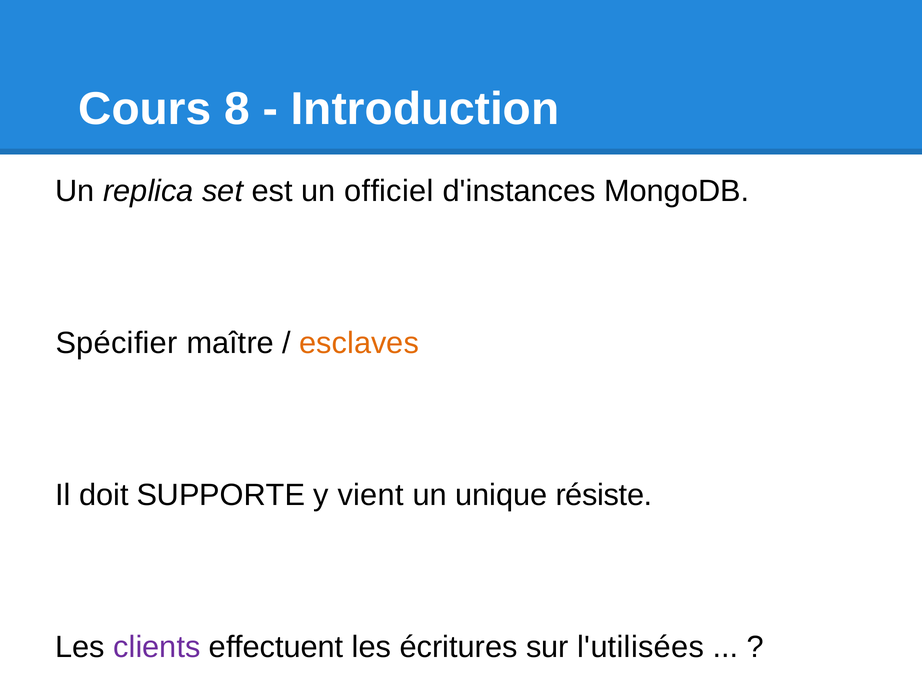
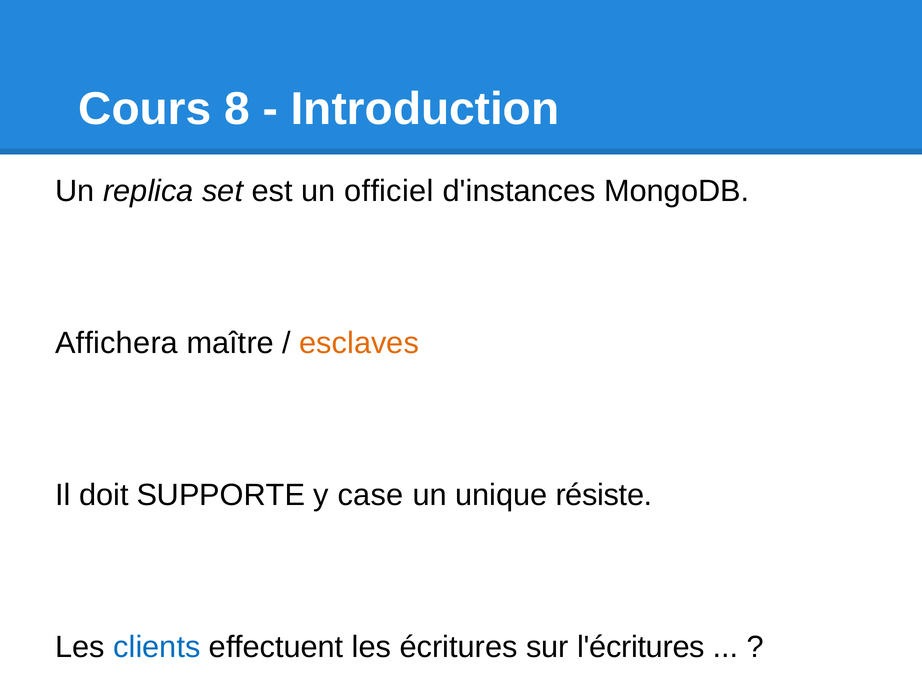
Spécifier: Spécifier -> Affichera (117, 343)
vient: vient -> case (371, 496)
clients colour: purple -> blue (157, 648)
l'utilisées: l'utilisées -> l'écritures (641, 648)
